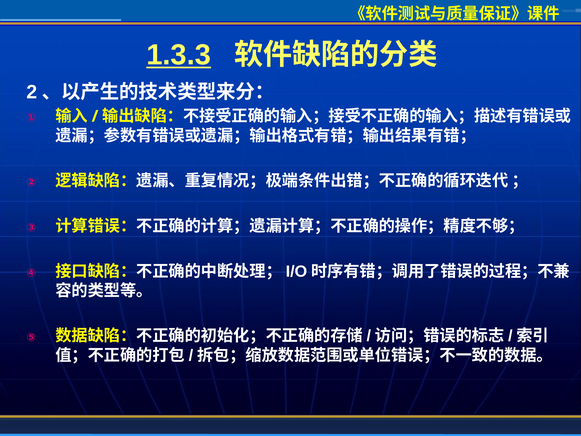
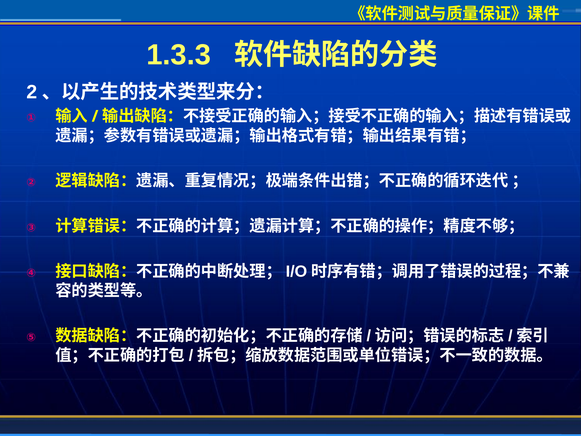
1.3.3 underline: present -> none (179, 55)
